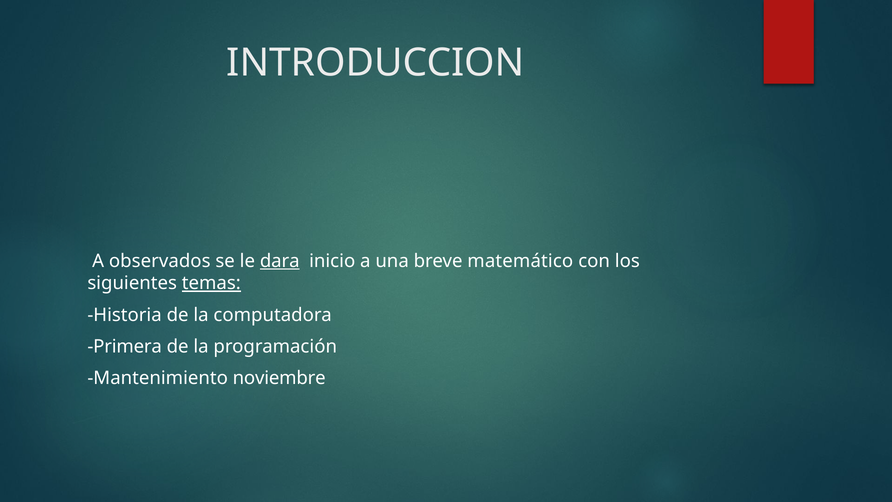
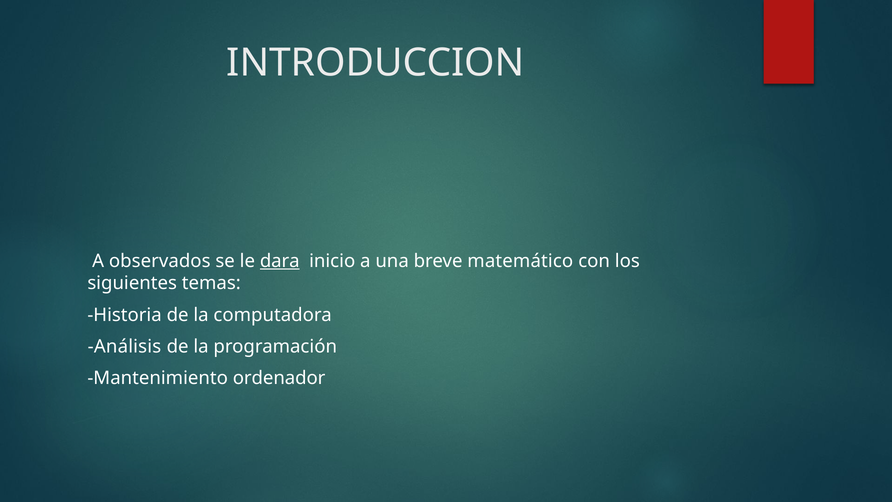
temas underline: present -> none (211, 283)
Primera: Primera -> Análisis (124, 346)
noviembre: noviembre -> ordenador (279, 378)
